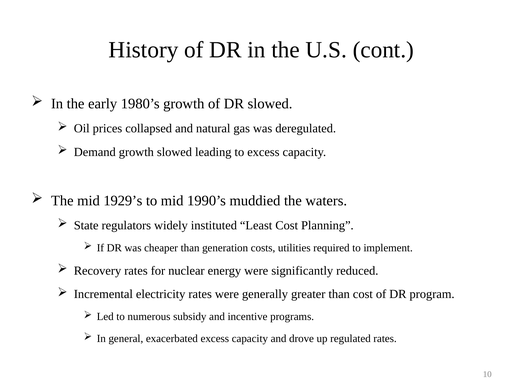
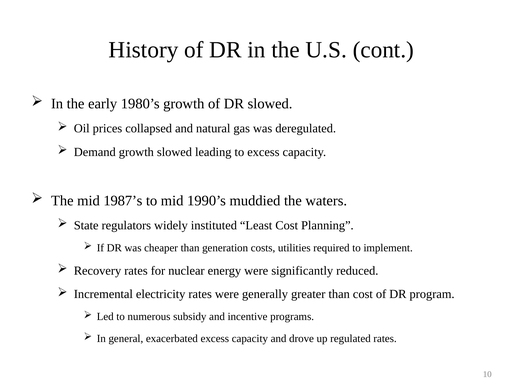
1929’s: 1929’s -> 1987’s (123, 201)
